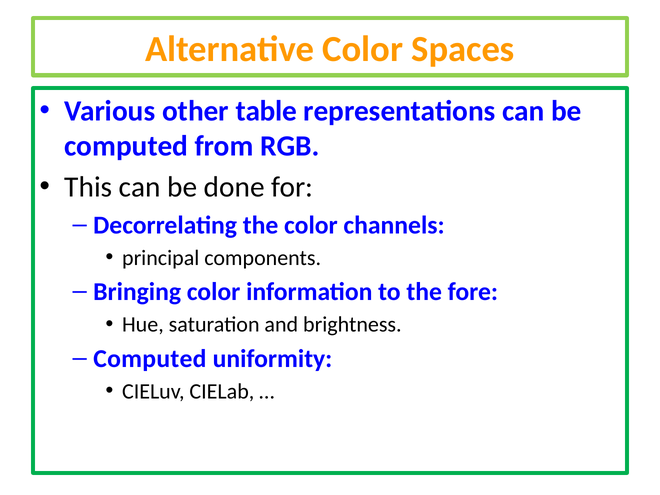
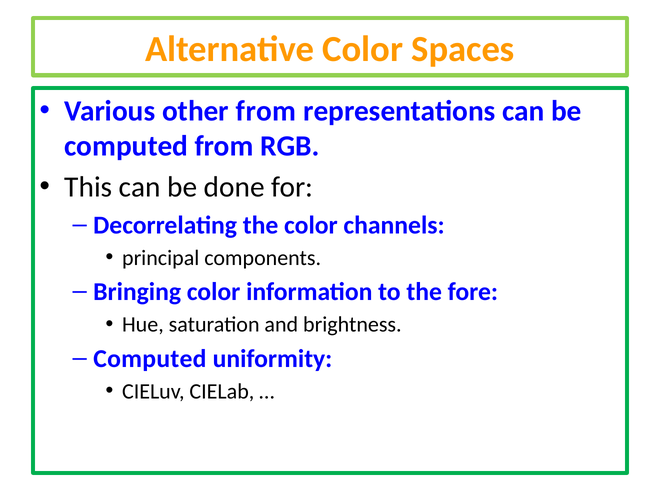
other table: table -> from (266, 111)
